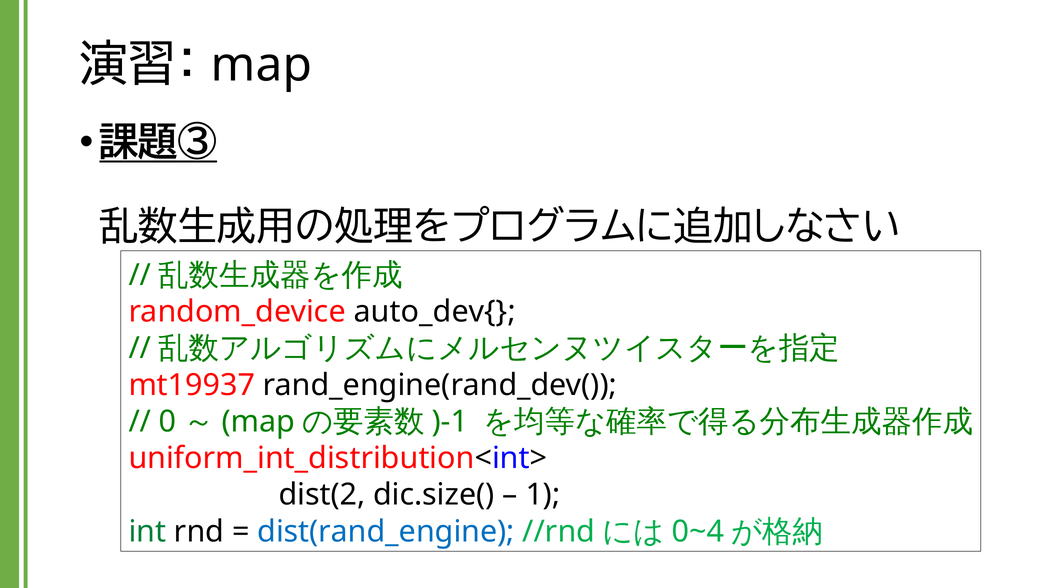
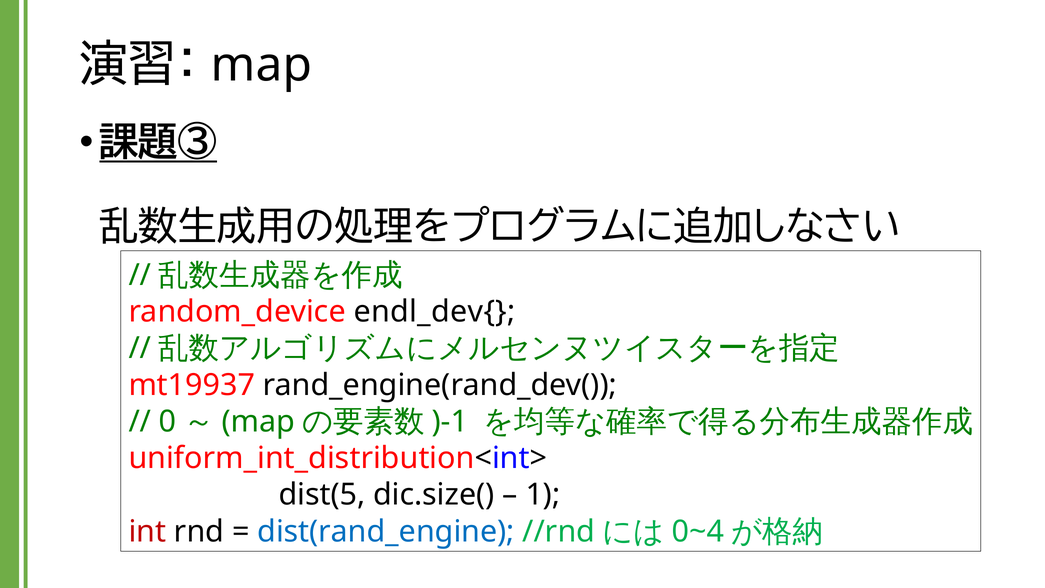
auto_dev{: auto_dev{ -> endl_dev{ (435, 312)
dist(2: dist(2 -> dist(5 (322, 495)
int colour: green -> red (147, 531)
